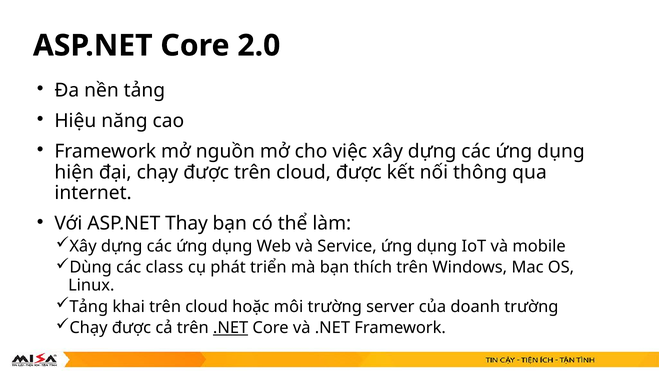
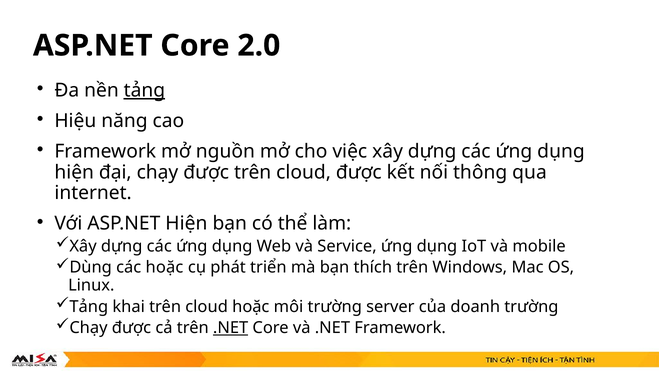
tảng underline: none -> present (144, 90)
ASP.NET Thay: Thay -> Hiện (186, 223)
các class: class -> hoặc (164, 267)
